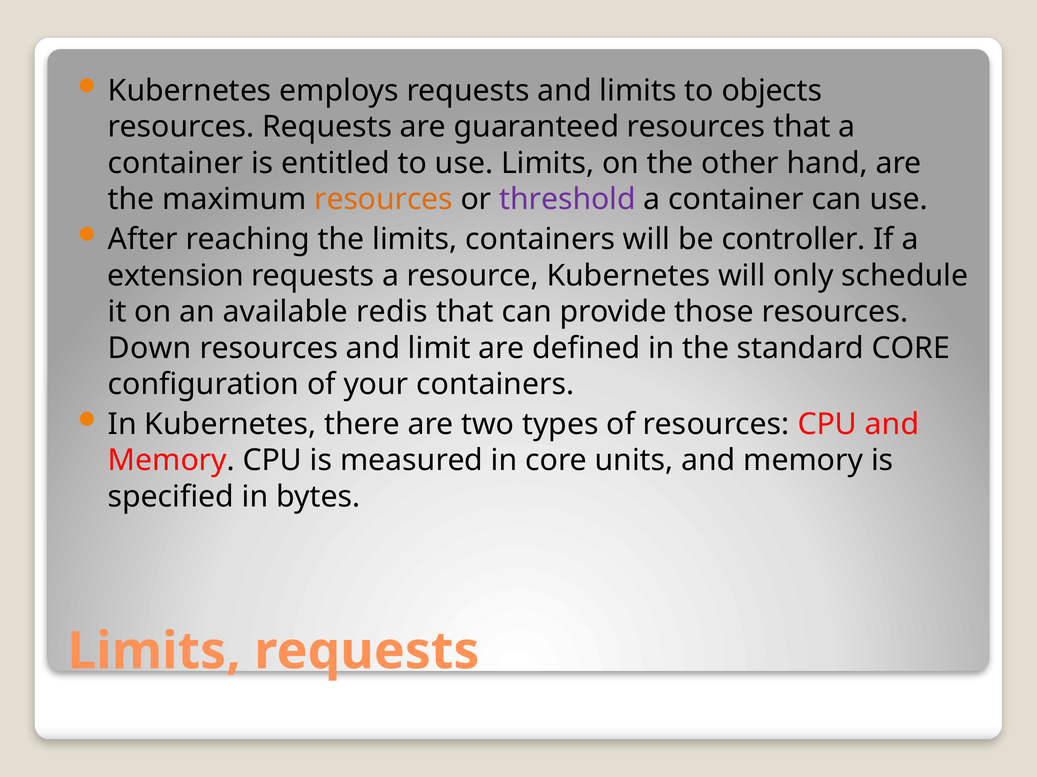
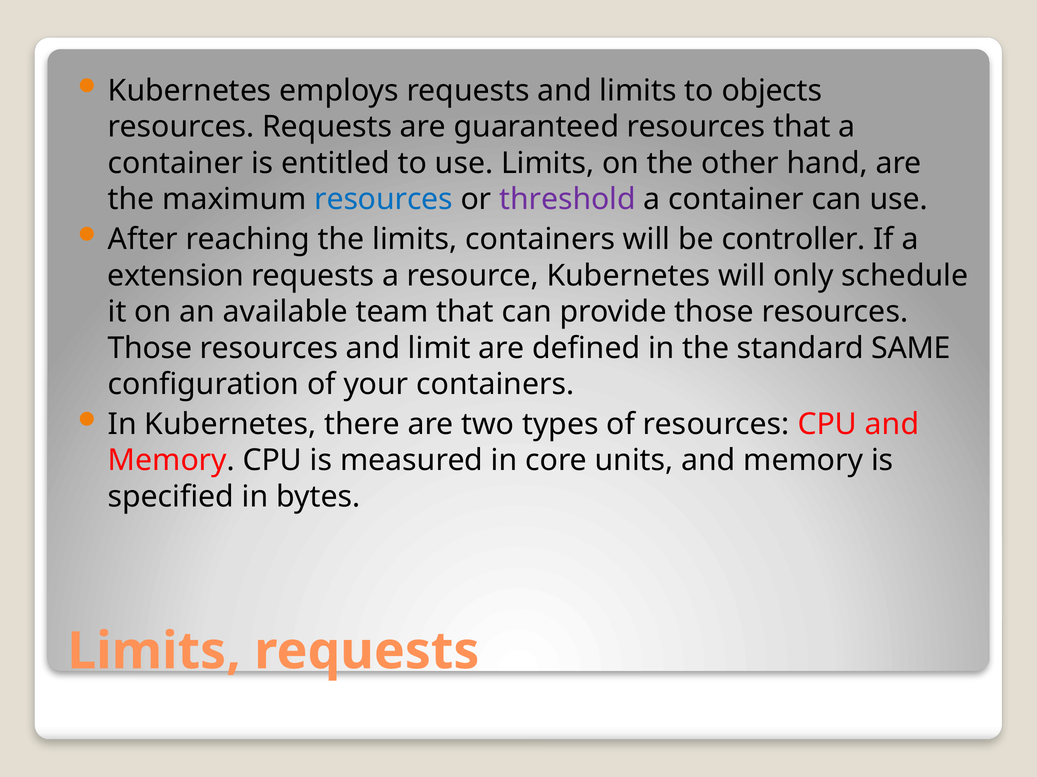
resources colour: orange -> blue (384, 200)
redis: redis -> team (392, 312)
Down: Down -> Those (150, 348)
standard CORE: CORE -> SAME (911, 348)
